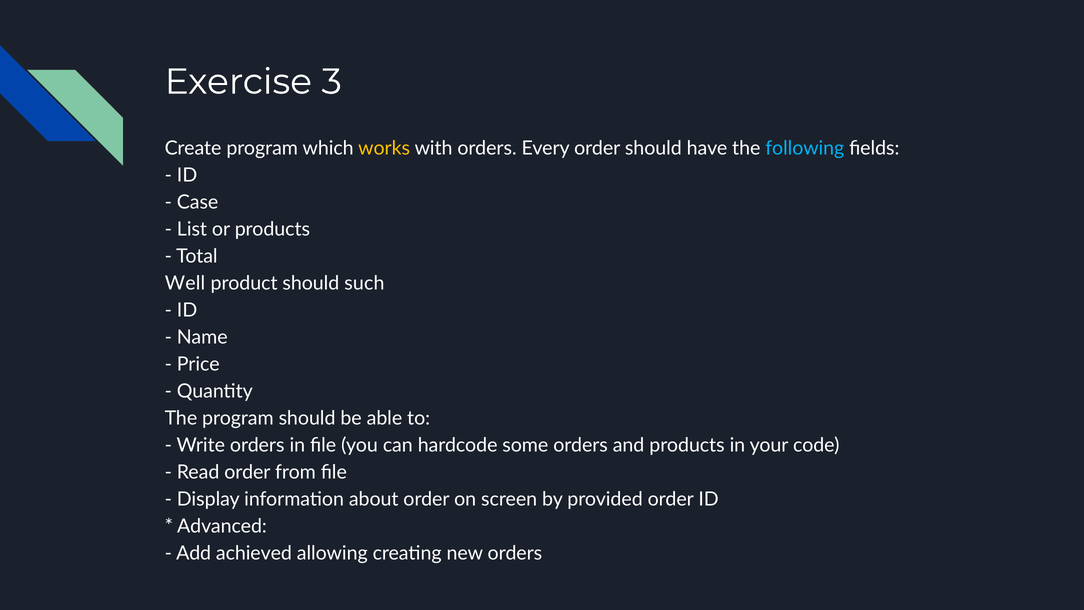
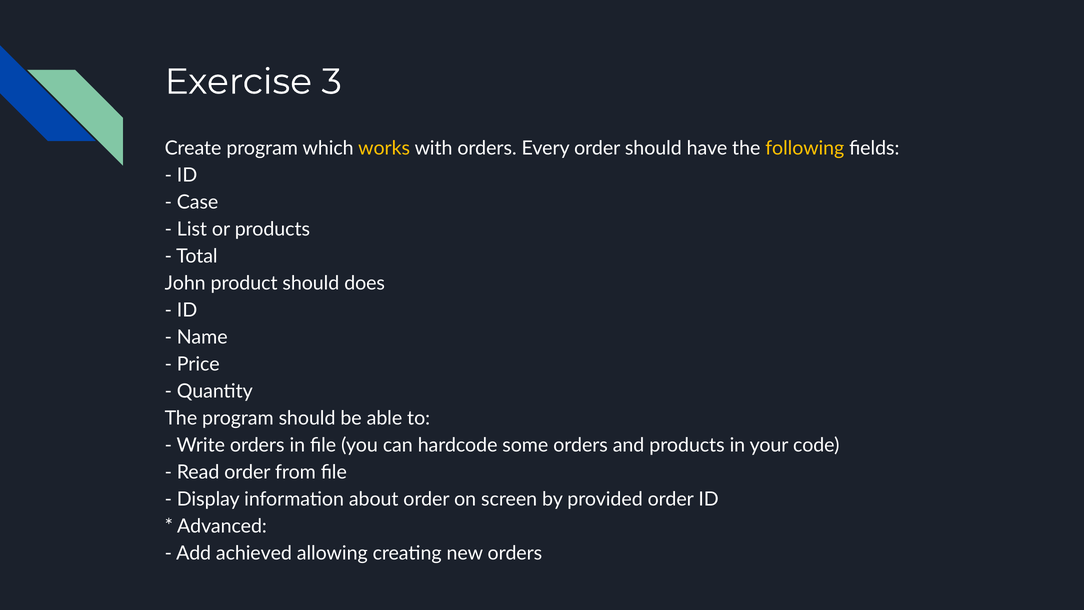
following colour: light blue -> yellow (805, 148)
Well: Well -> John (185, 283)
such: such -> does (365, 283)
